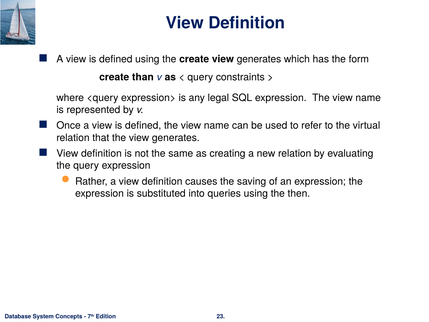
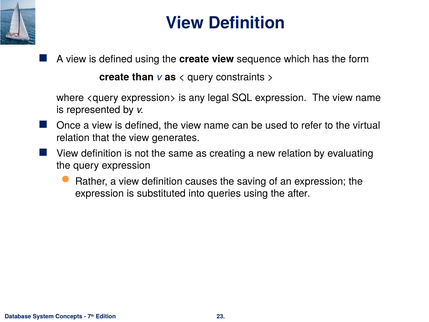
create view generates: generates -> sequence (259, 59)
then: then -> after (299, 193)
